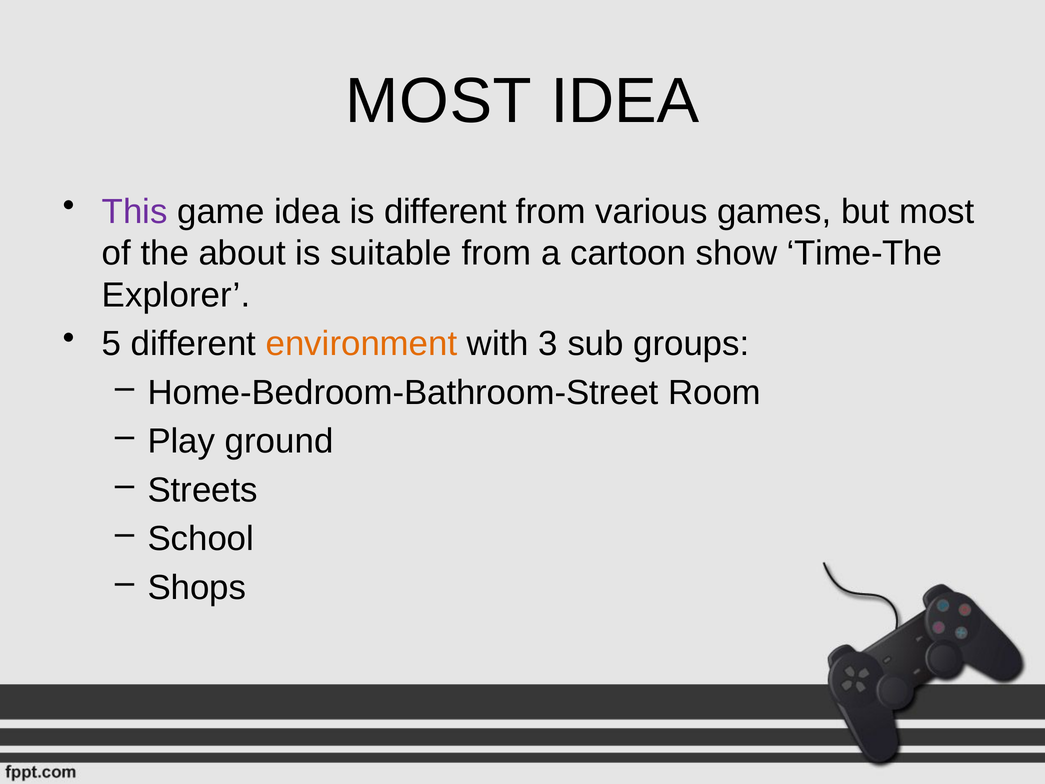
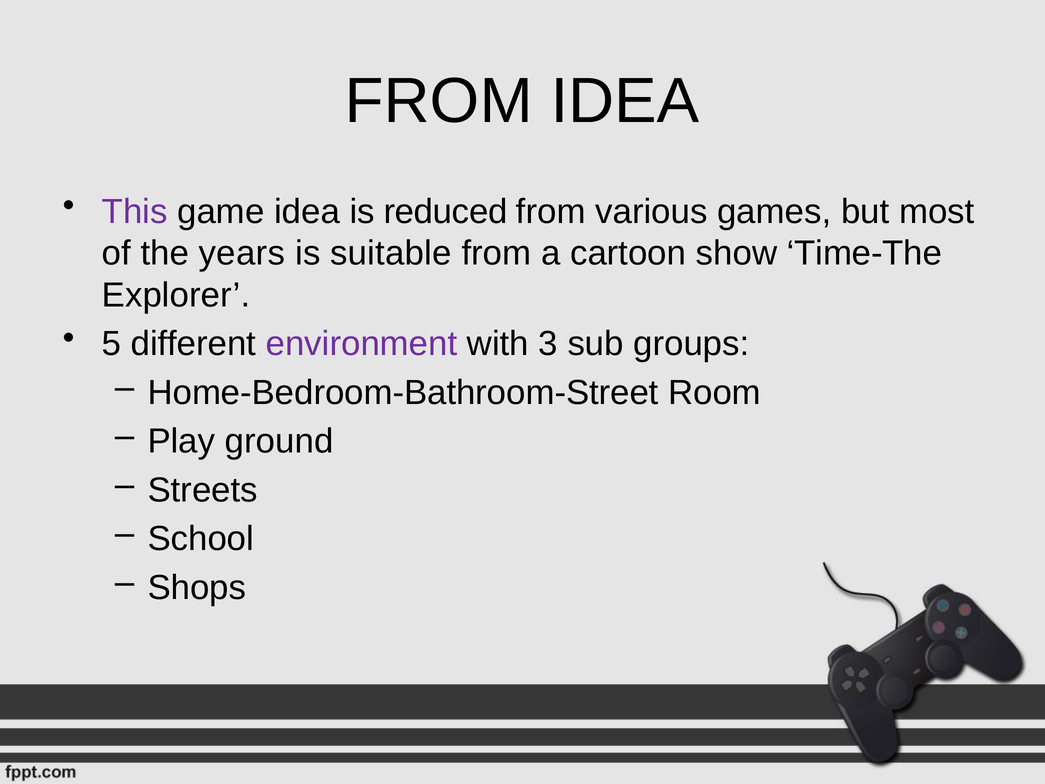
MOST: MOST -> FROM (439, 101)
is different: different -> reduced (446, 211)
about: about -> years (242, 253)
environment colour: orange -> purple (362, 344)
